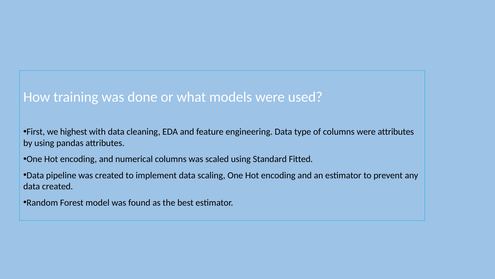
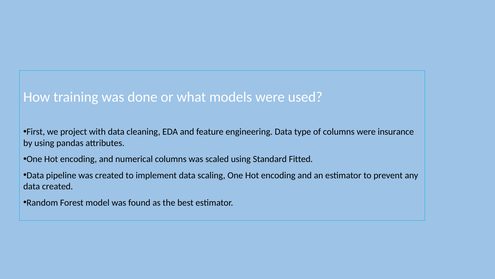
highest: highest -> project (74, 132)
were attributes: attributes -> insurance (396, 132)
